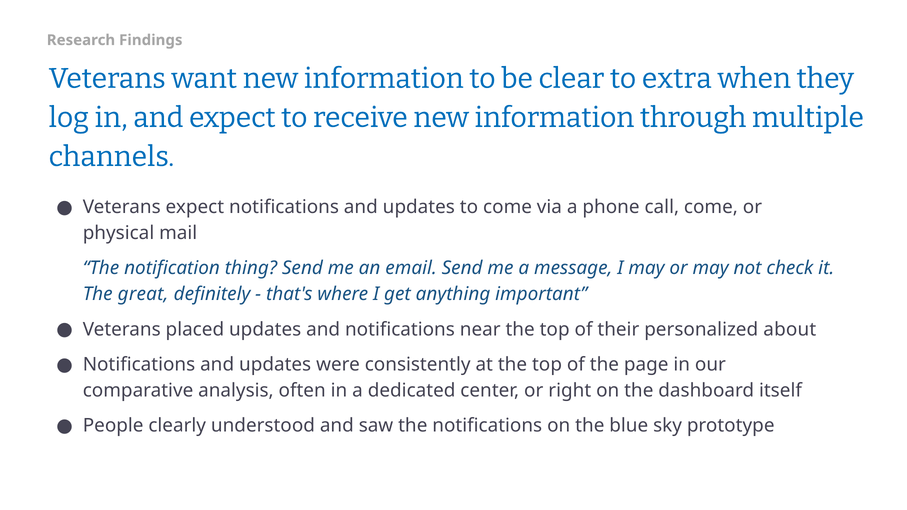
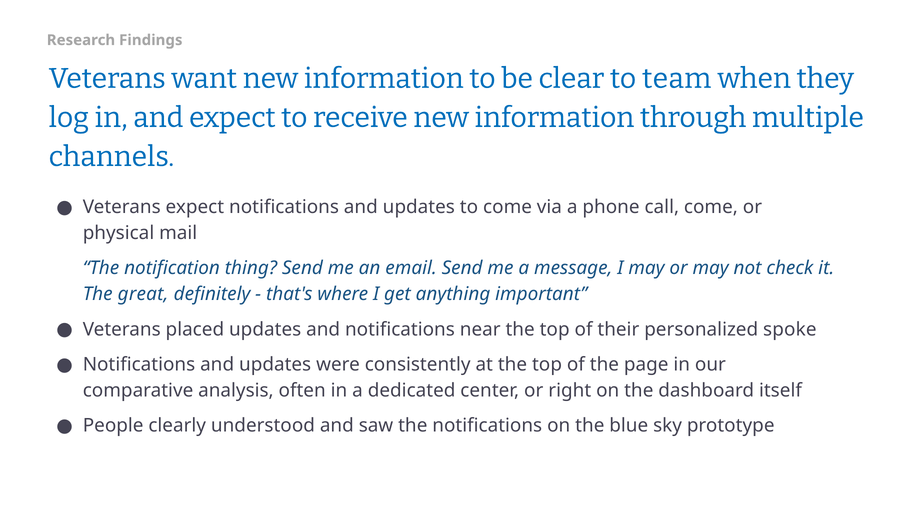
extra: extra -> team (677, 78)
about: about -> spoke (790, 329)
